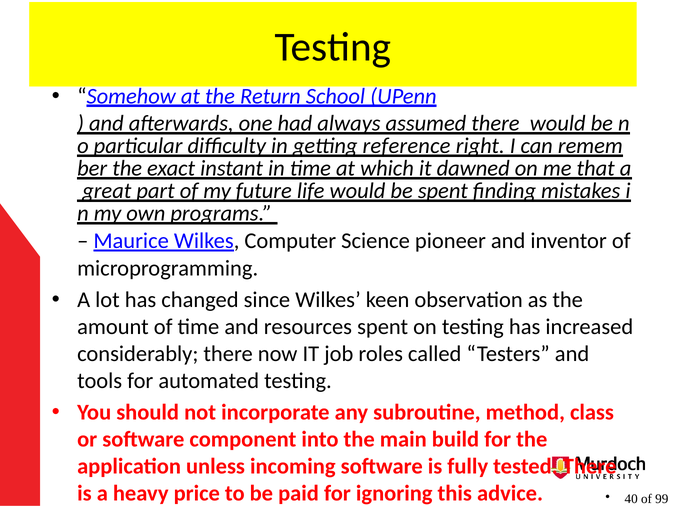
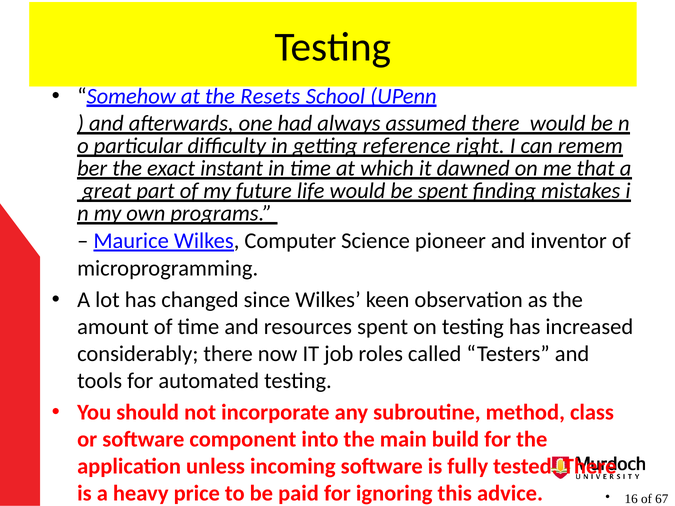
Return: Return -> Resets (270, 96)
40: 40 -> 16 (631, 499)
99: 99 -> 67 (662, 499)
